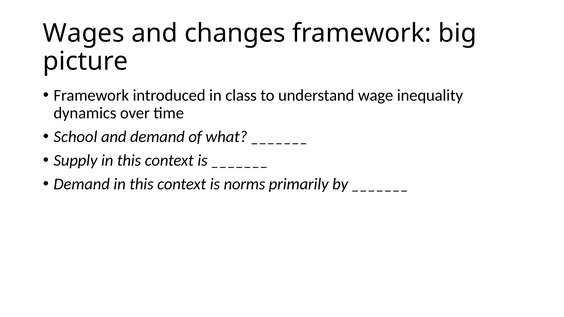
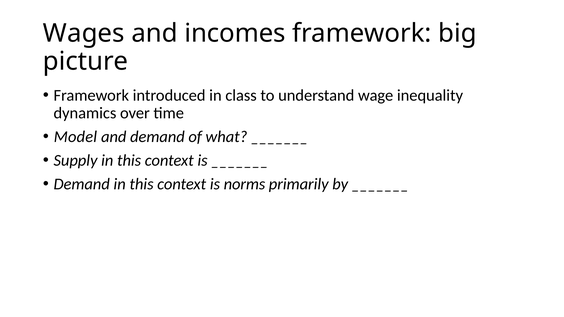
changes: changes -> incomes (235, 33)
School: School -> Model (75, 137)
